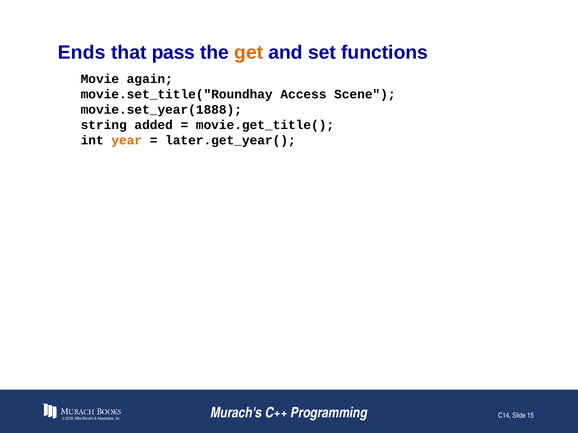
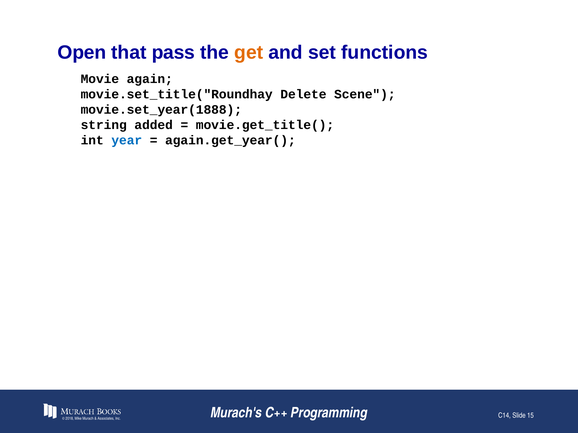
Ends: Ends -> Open (82, 53)
Access: Access -> Delete (303, 94)
year colour: orange -> blue (127, 141)
later.get_year(: later.get_year( -> again.get_year( (230, 141)
